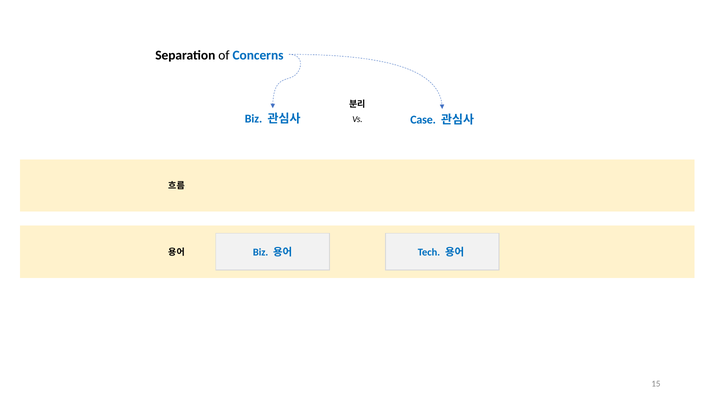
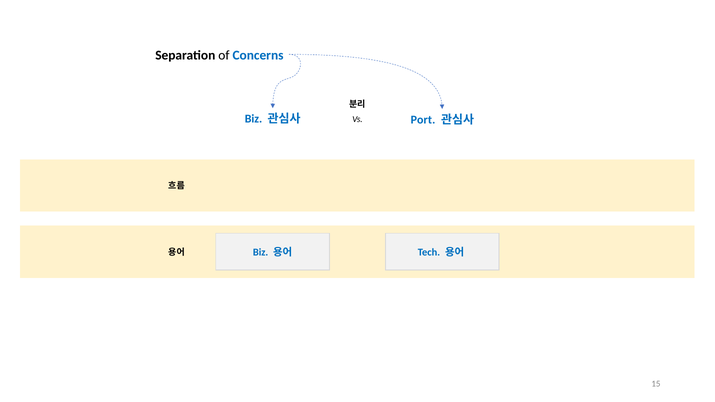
Case: Case -> Port (423, 120)
